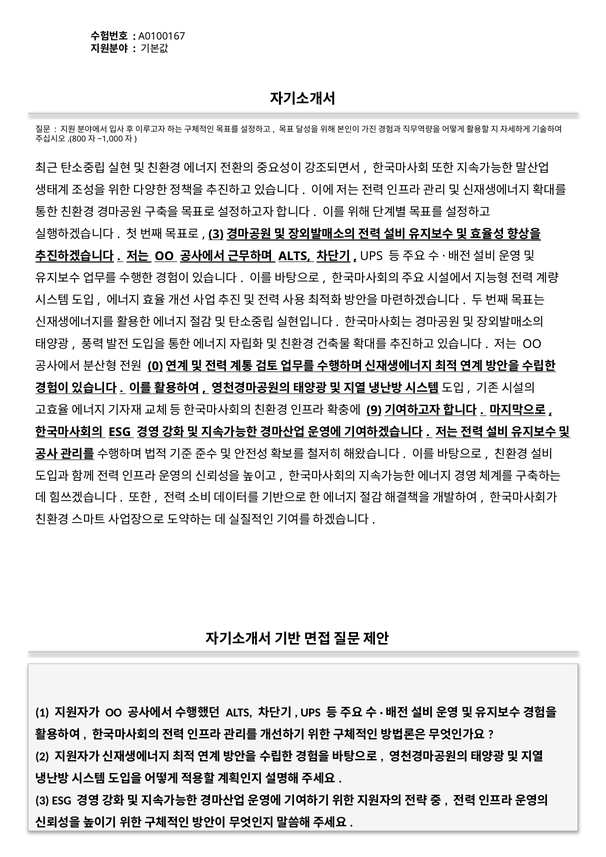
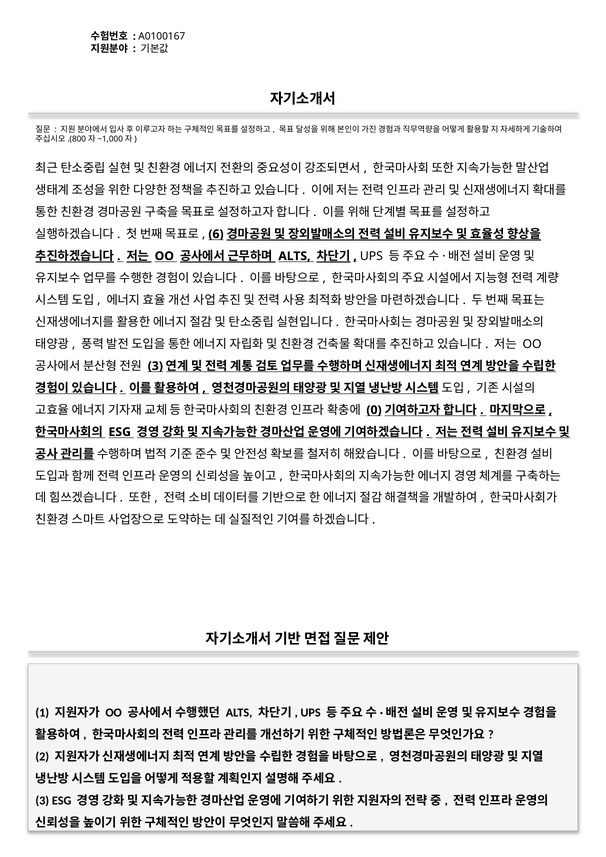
3: 3 -> 6 (216, 234)
0: 0 -> 3 (155, 366)
9: 9 -> 0 (374, 410)
